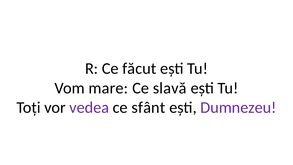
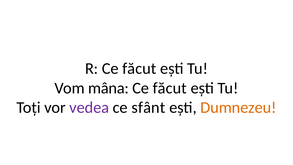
mare: mare -> mâna (108, 88)
slavă: slavă -> făcut (170, 88)
Dumnezeu colour: purple -> orange (238, 107)
